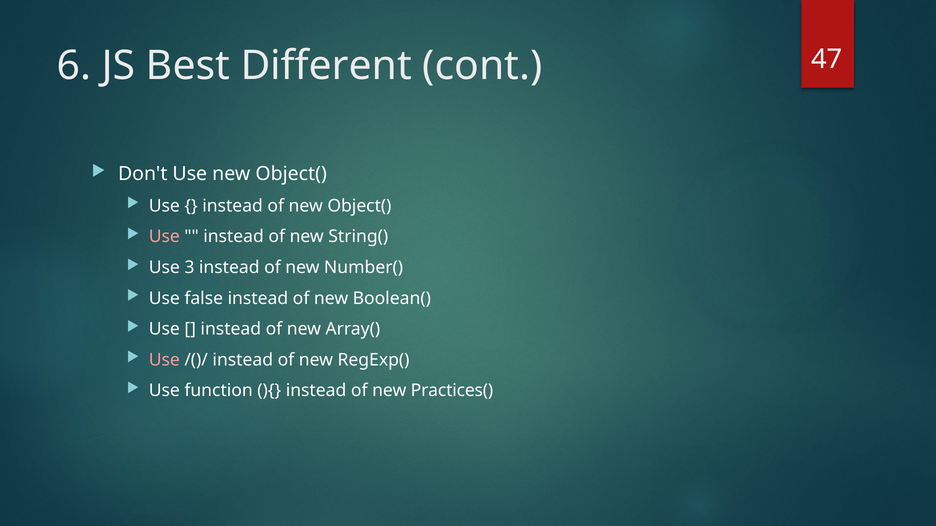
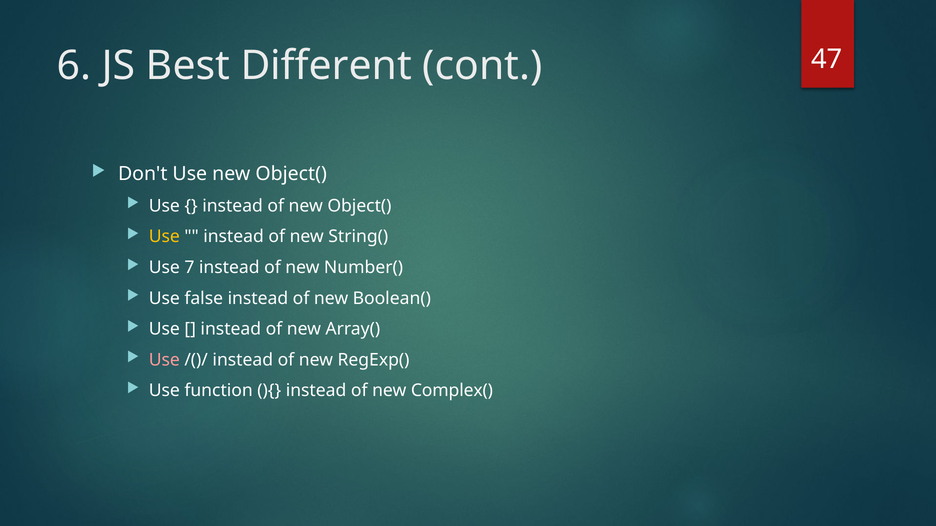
Use colour: pink -> yellow (164, 237)
3: 3 -> 7 (189, 268)
Practices(: Practices( -> Complex( (452, 391)
